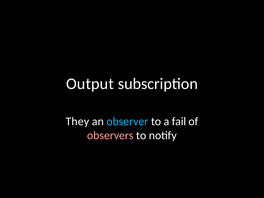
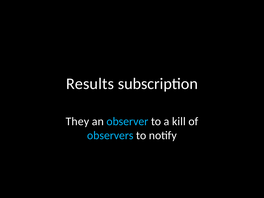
Output: Output -> Results (90, 84)
fail: fail -> kill (179, 121)
observers colour: pink -> light blue (110, 135)
